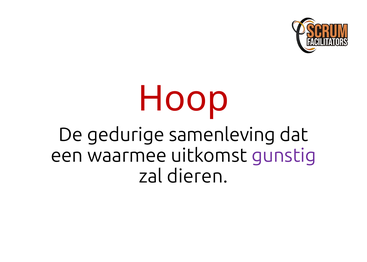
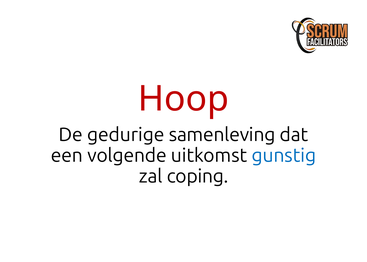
waarmee: waarmee -> volgende (127, 155)
gunstig colour: purple -> blue (284, 155)
dieren: dieren -> coping (198, 176)
